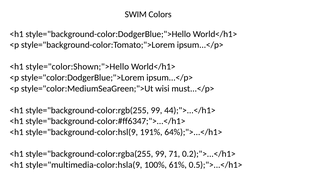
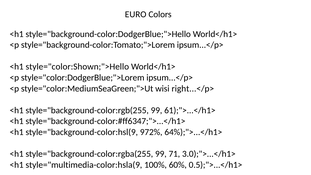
SWIM: SWIM -> EURO (136, 14)
must...</p>: must...</p> -> right...</p> (193, 88)
44);">...</h1>: 44);">...</h1> -> 61);">...</h1> (190, 110)
191%: 191% -> 972% (151, 132)
0.2);">...</h1>: 0.2);">...</h1> -> 3.0);">...</h1> (209, 154)
61%: 61% -> 60% (178, 165)
